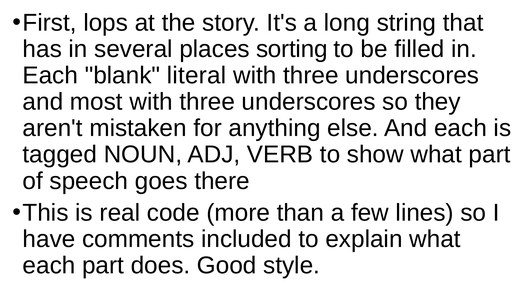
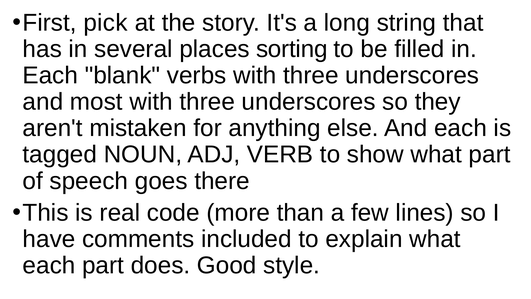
lops: lops -> pick (106, 23)
literal: literal -> verbs (197, 75)
